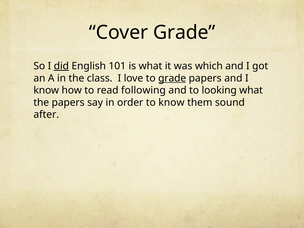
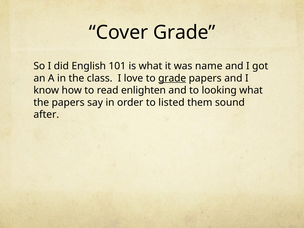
did underline: present -> none (61, 66)
which: which -> name (209, 66)
following: following -> enlighten (143, 90)
to know: know -> listed (171, 102)
